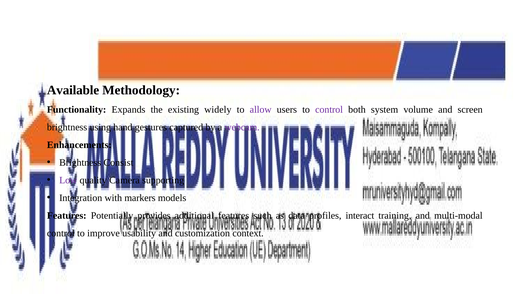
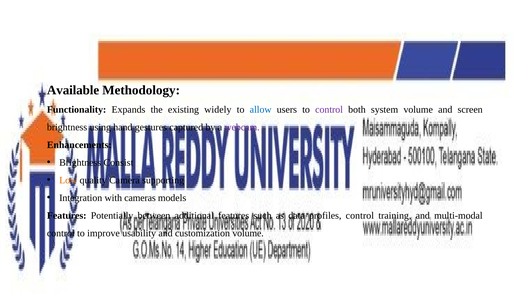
allow colour: purple -> blue (261, 110)
Low colour: purple -> orange (68, 180)
markers: markers -> cameras (140, 198)
provides: provides -> between (154, 216)
profiles interact: interact -> control (360, 216)
customization context: context -> volume (248, 233)
